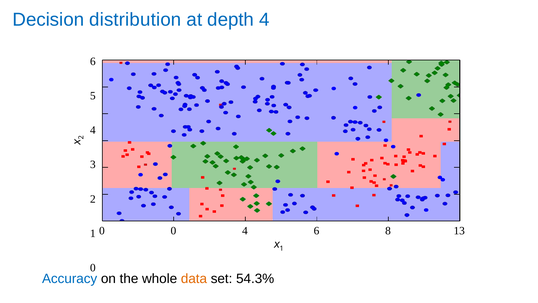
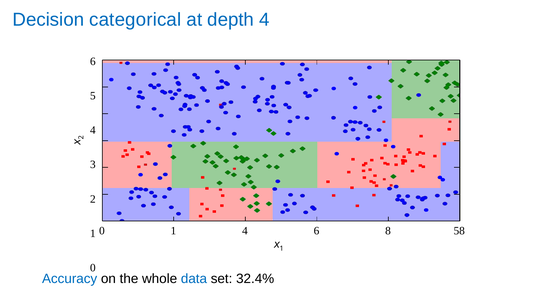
distribution: distribution -> categorical (135, 20)
0 0: 0 -> 1 (173, 231)
13: 13 -> 58 (459, 231)
data colour: orange -> blue (194, 278)
54.3%: 54.3% -> 32.4% (255, 278)
